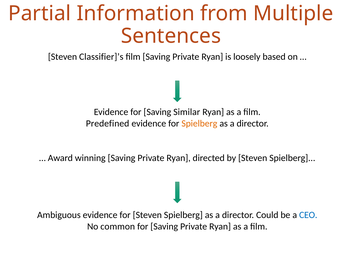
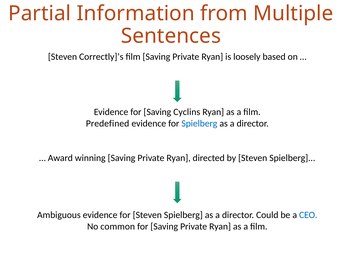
Classifier]’s: Classifier]’s -> Correctly]’s (101, 57)
Similar: Similar -> Cyclins (187, 112)
Spielberg colour: orange -> blue (199, 123)
